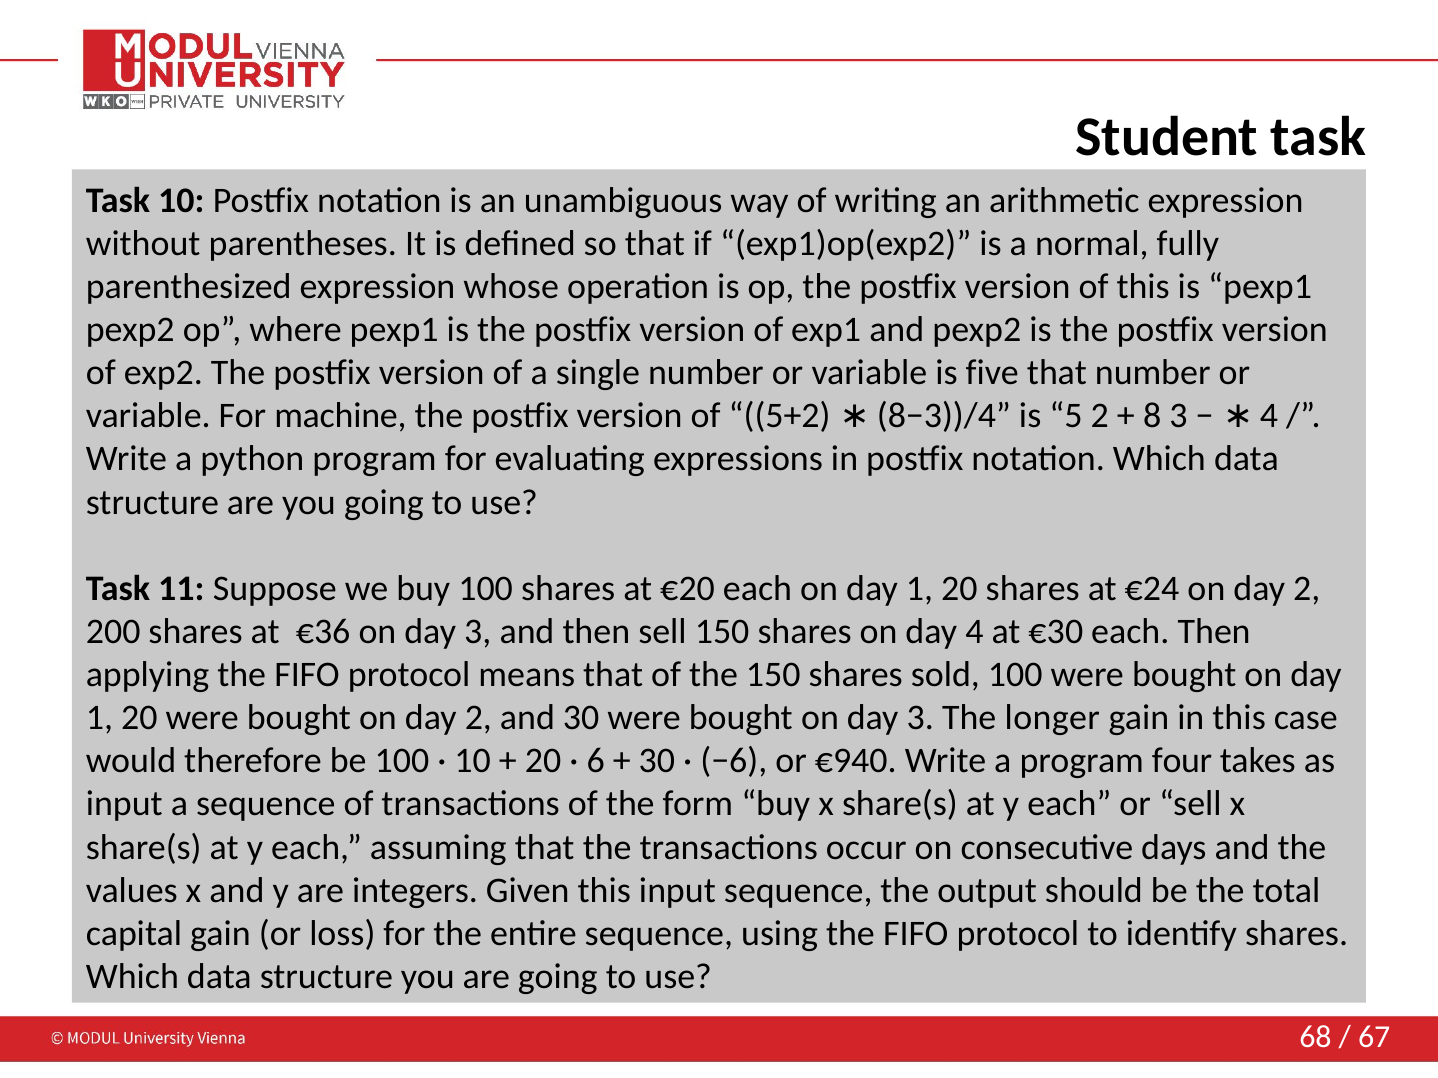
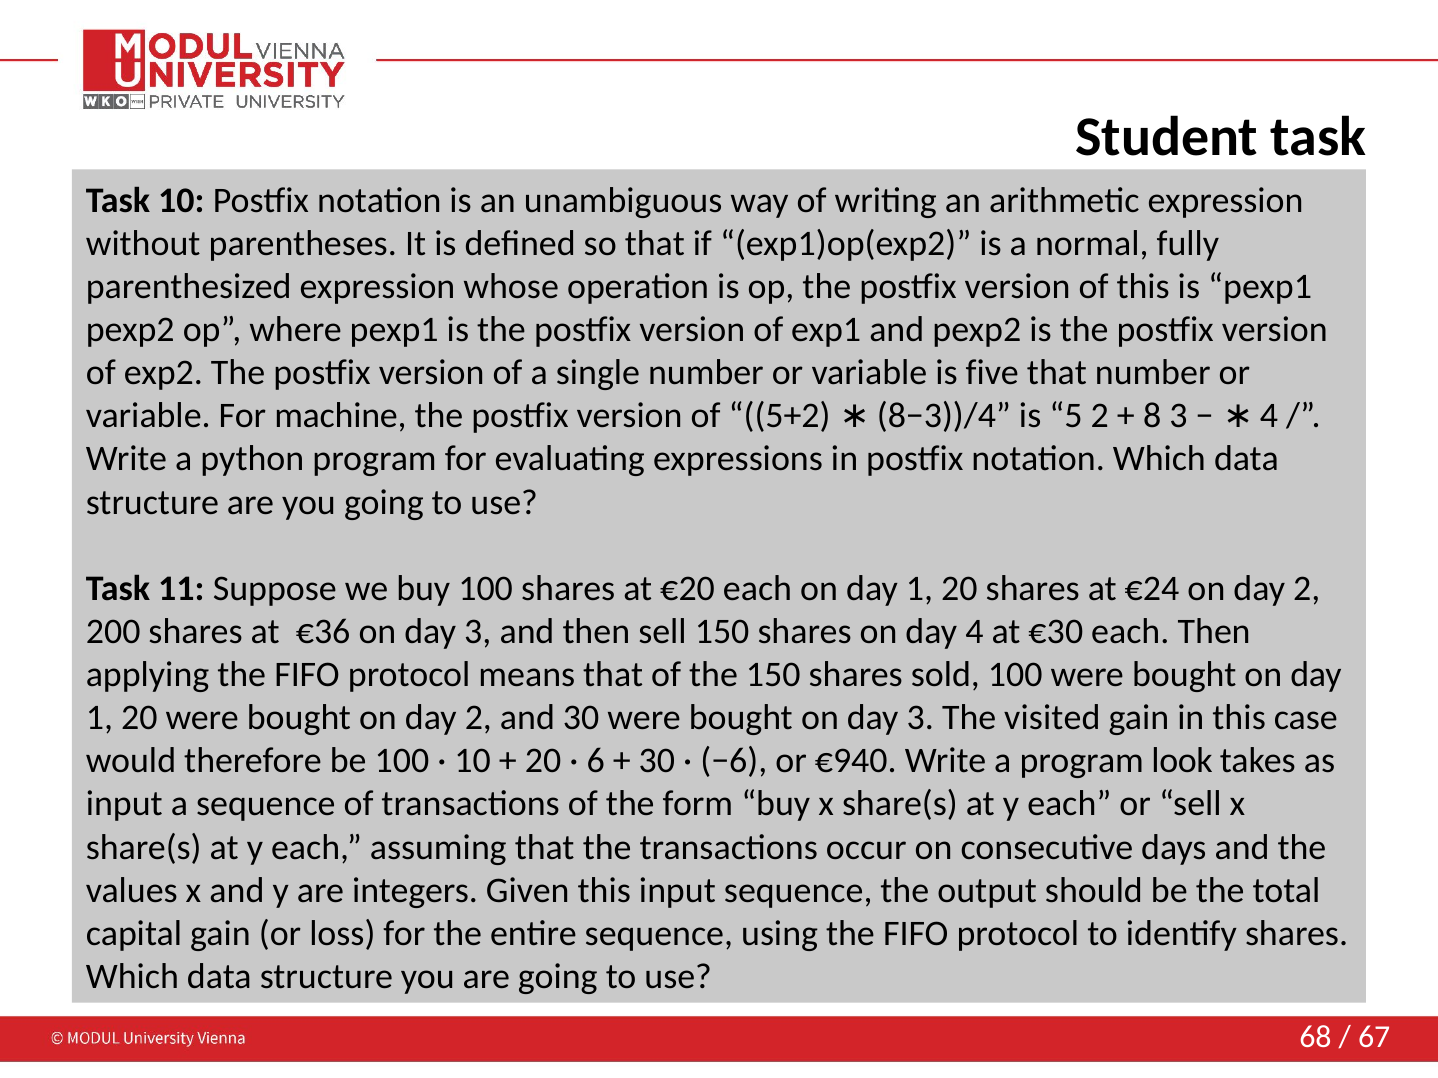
longer: longer -> visited (1052, 718)
four: four -> look (1182, 761)
